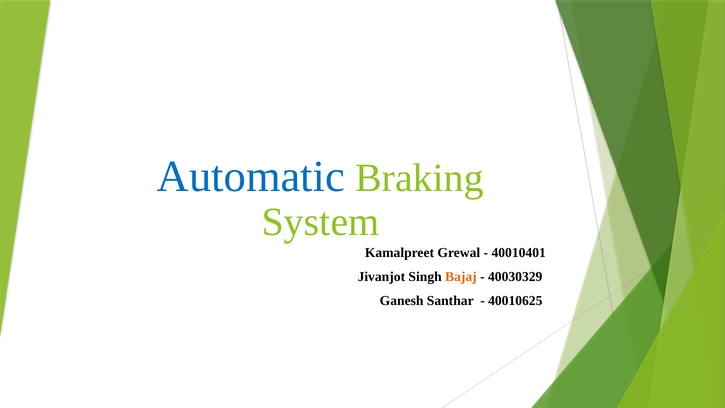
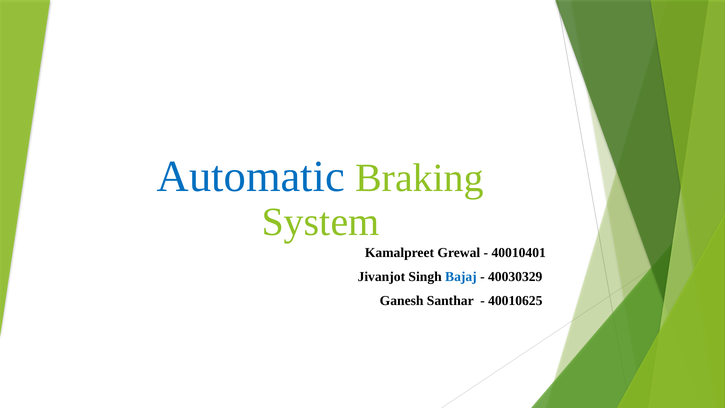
Bajaj colour: orange -> blue (461, 277)
